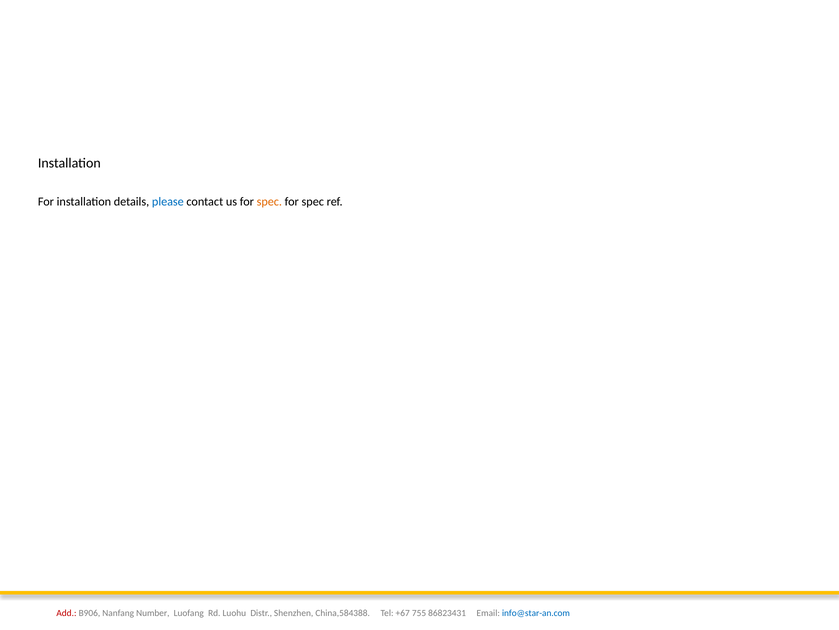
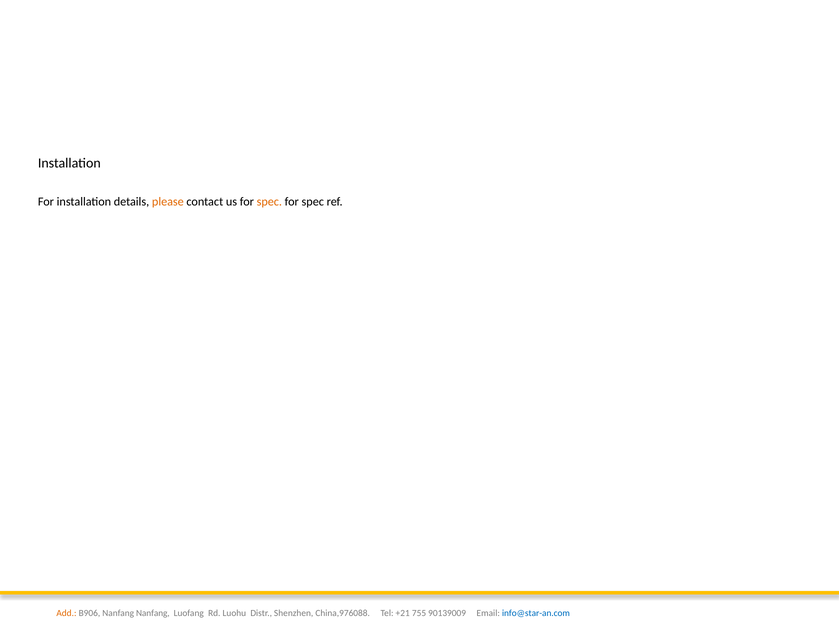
please colour: blue -> orange (168, 201)
Add colour: red -> orange (66, 612)
Nanfang Number: Number -> Nanfang (153, 612)
China,584388: China,584388 -> China,976088 (343, 612)
+67: +67 -> +21 (403, 612)
86823431: 86823431 -> 90139009 (447, 612)
